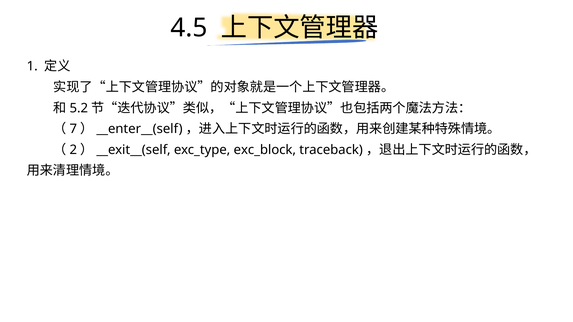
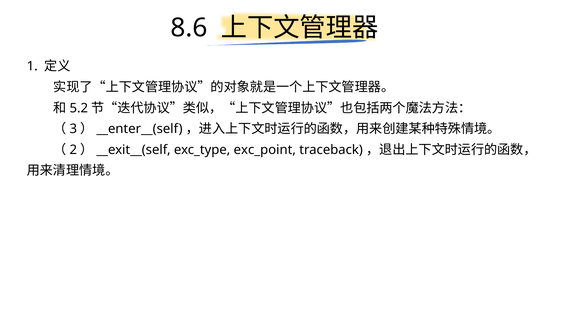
4.5: 4.5 -> 8.6 (189, 28)
7: 7 -> 3 (73, 129)
exc_block: exc_block -> exc_point (265, 150)
